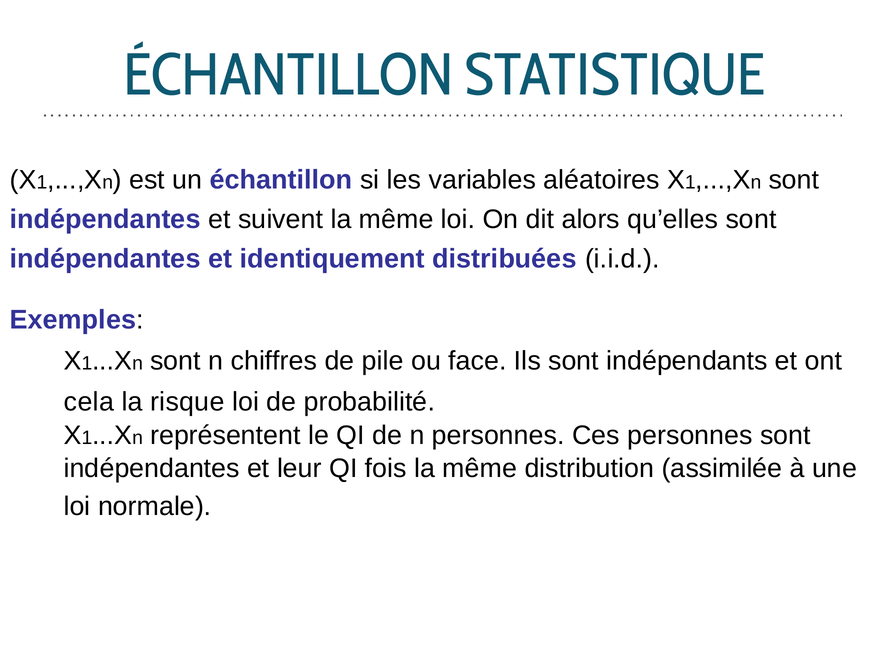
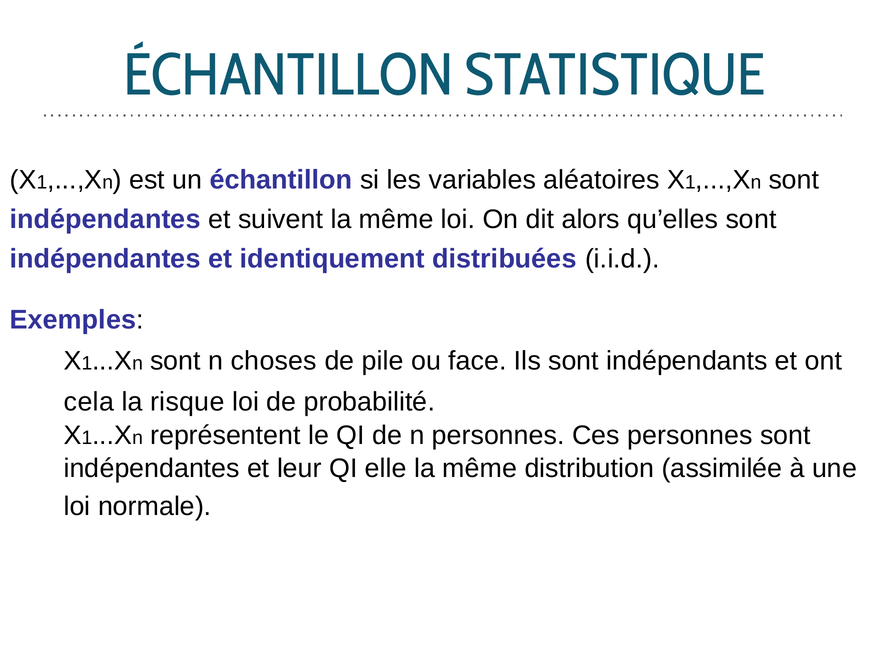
chiffres: chiffres -> choses (274, 361)
fois: fois -> elle (386, 468)
